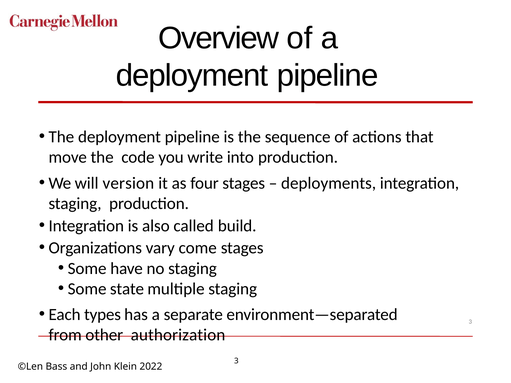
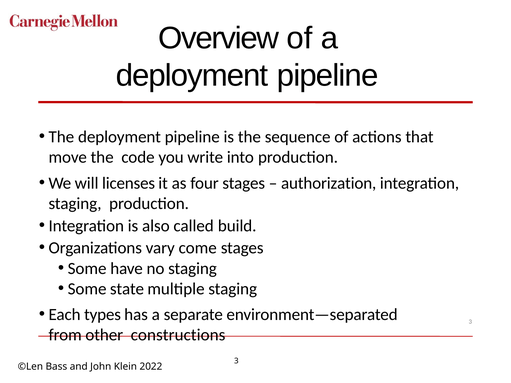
version: version -> licenses (129, 183)
deployments: deployments -> authorization (329, 183)
authorization: authorization -> constructions (178, 335)
